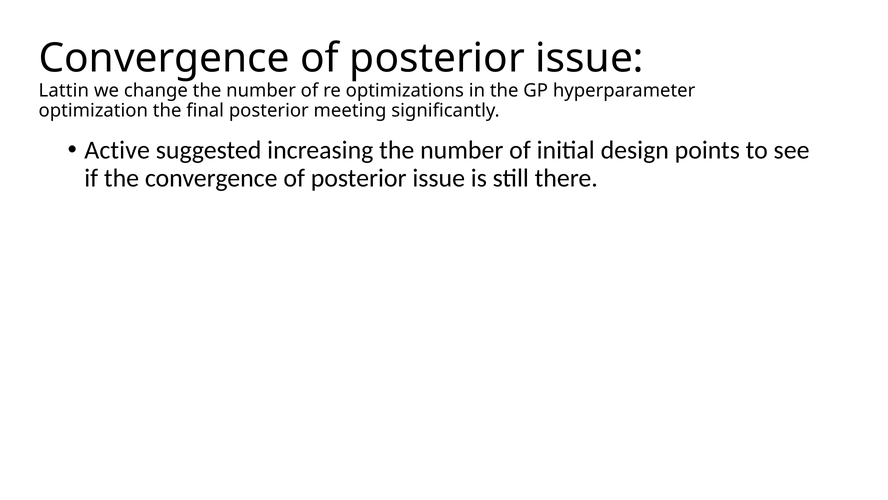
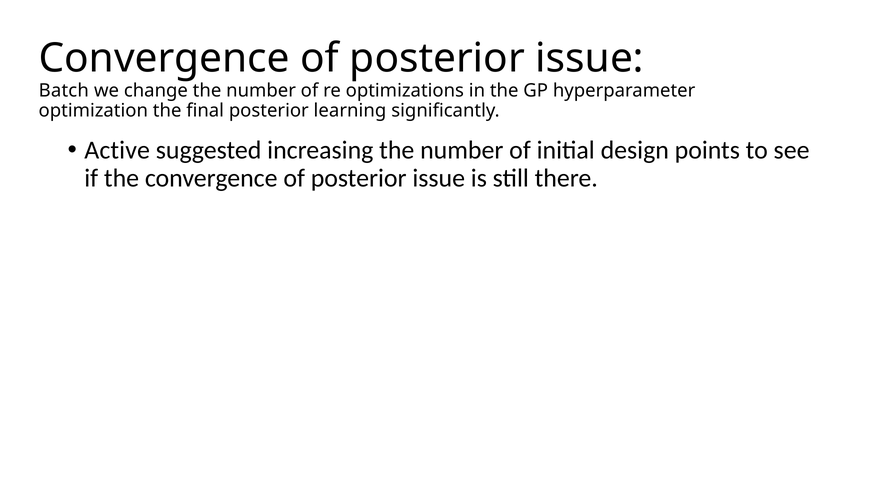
Lattin: Lattin -> Batch (64, 91)
meeting: meeting -> learning (350, 111)
